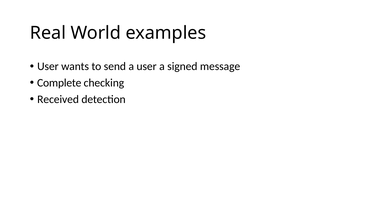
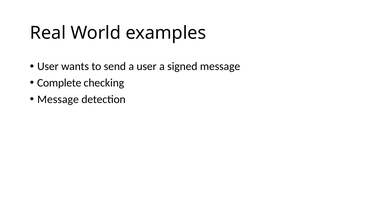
Received: Received -> Message (58, 99)
